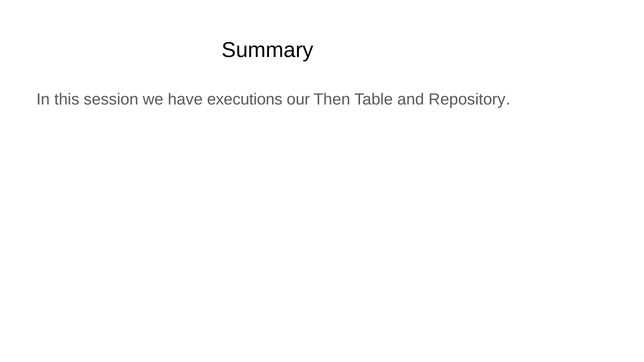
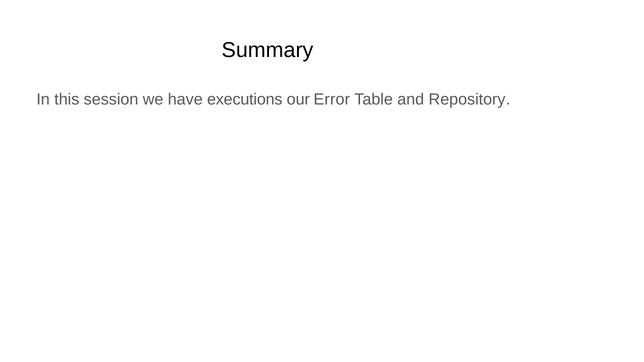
Then: Then -> Error (332, 100)
